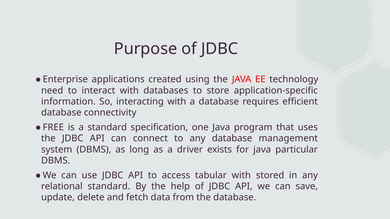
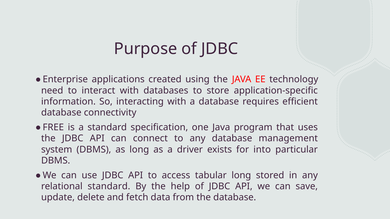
for java: java -> into (262, 150)
tabular with: with -> long (241, 176)
